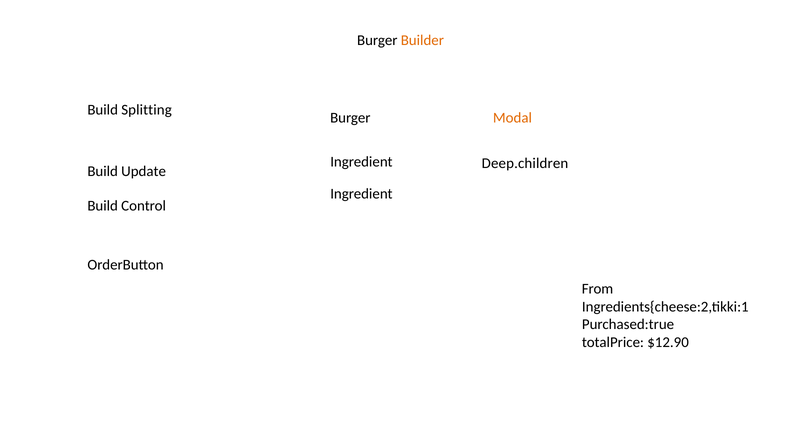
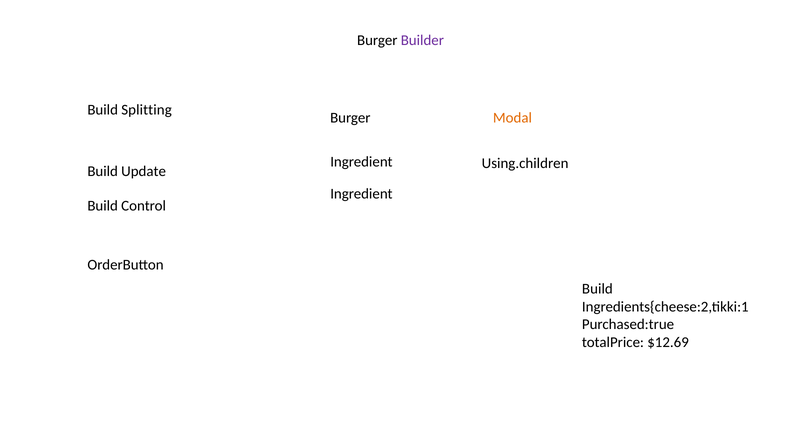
Builder colour: orange -> purple (422, 40)
Deep.children: Deep.children -> Using.children (525, 163)
From: From -> Build (597, 289)
$12.90: $12.90 -> $12.69 (668, 342)
